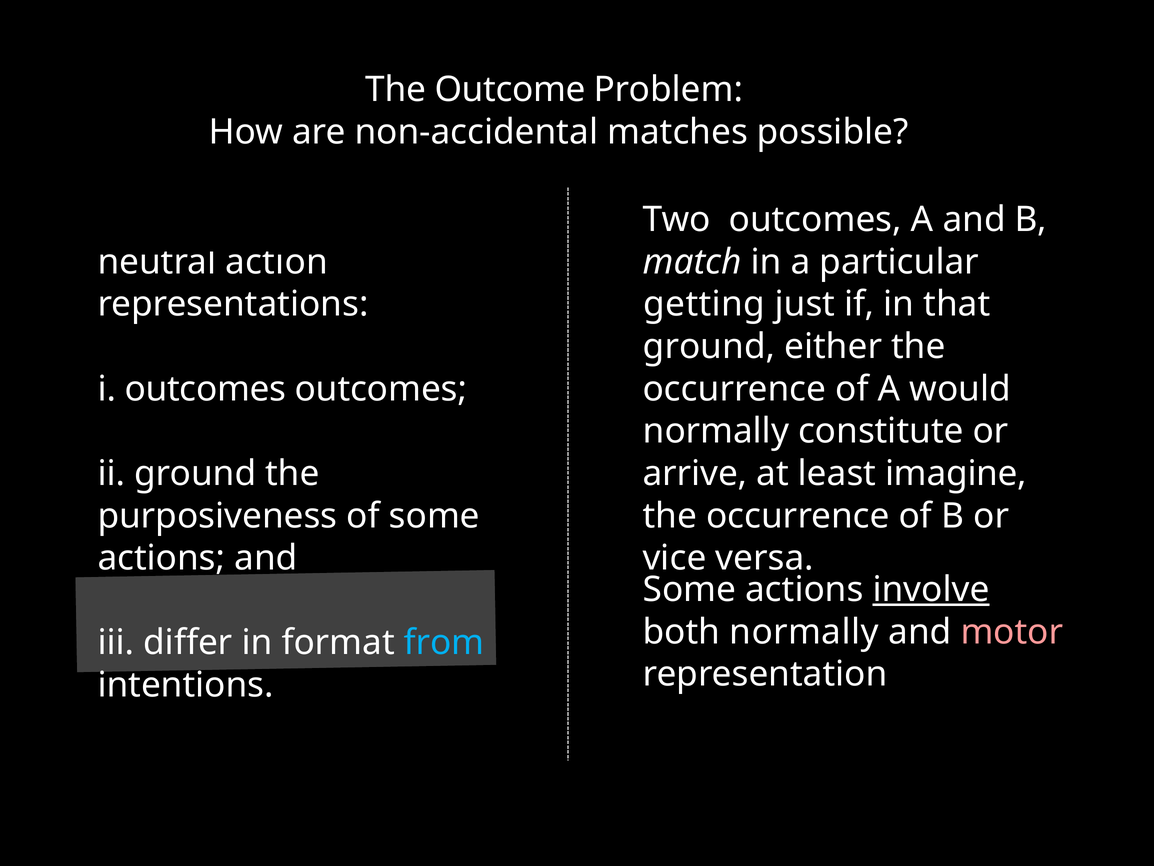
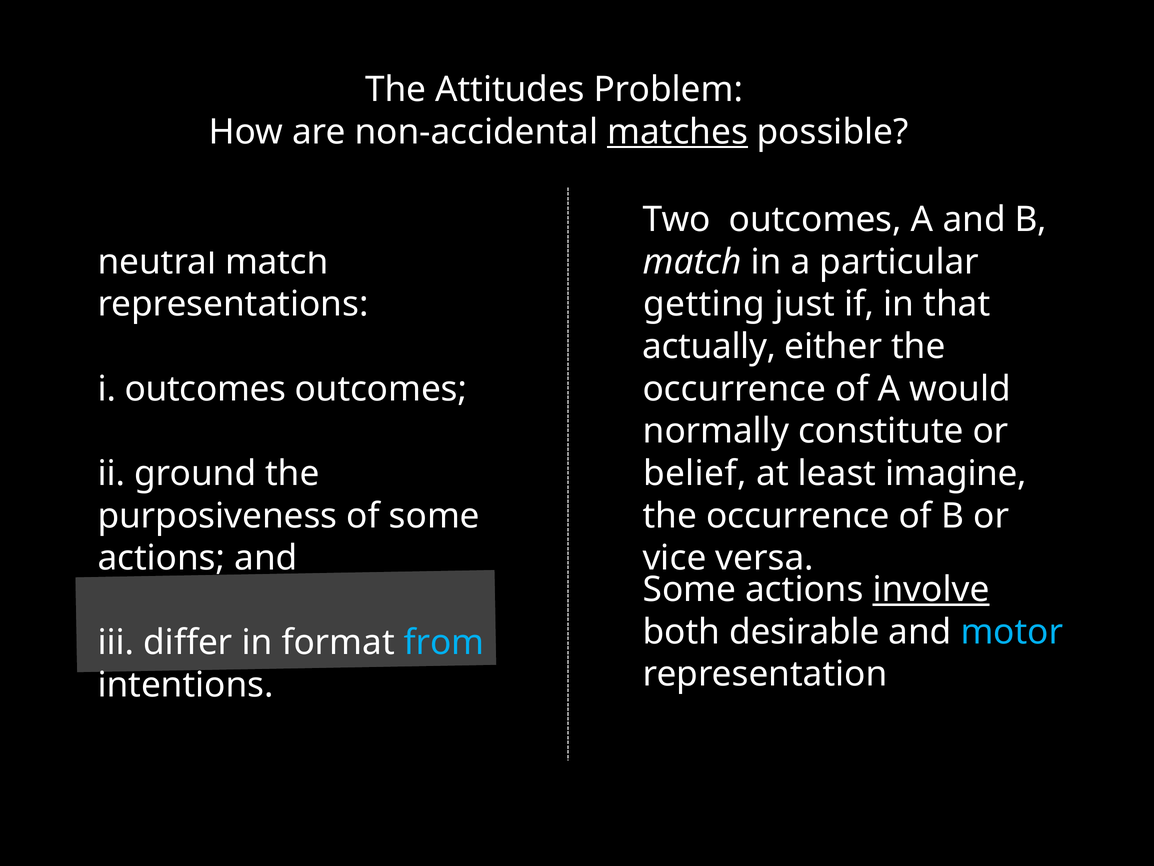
Outcome: Outcome -> Attitudes (510, 90)
matches underline: none -> present (678, 132)
action: action -> match (277, 262)
ground: ground -> actually (709, 346)
arrive: arrive -> belief (695, 473)
both normally: normally -> desirable (804, 632)
motor colour: pink -> light blue (1012, 632)
